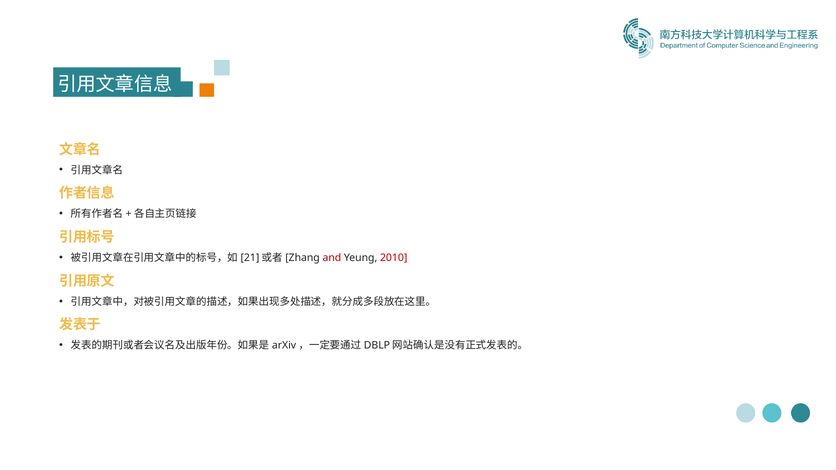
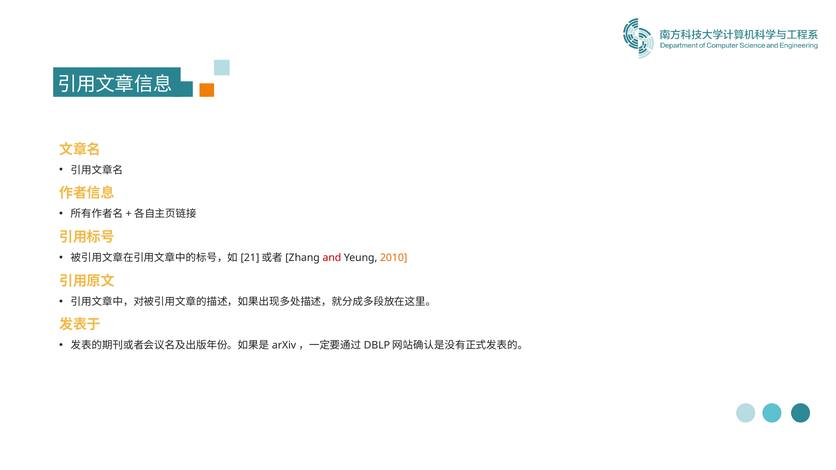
2010 colour: red -> orange (394, 258)
